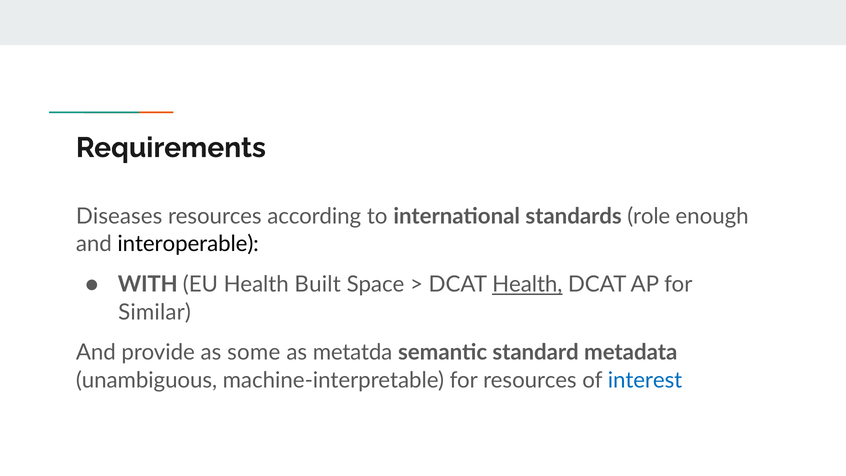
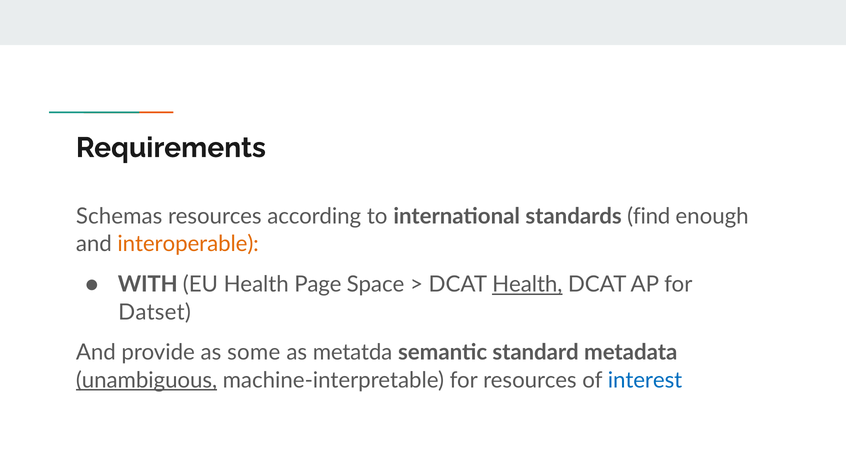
Diseases: Diseases -> Schemas (119, 216)
role: role -> find (649, 216)
interoperable colour: black -> orange (188, 244)
Built: Built -> Page (318, 284)
Similar: Similar -> Datset (155, 312)
unambiguous underline: none -> present (147, 380)
